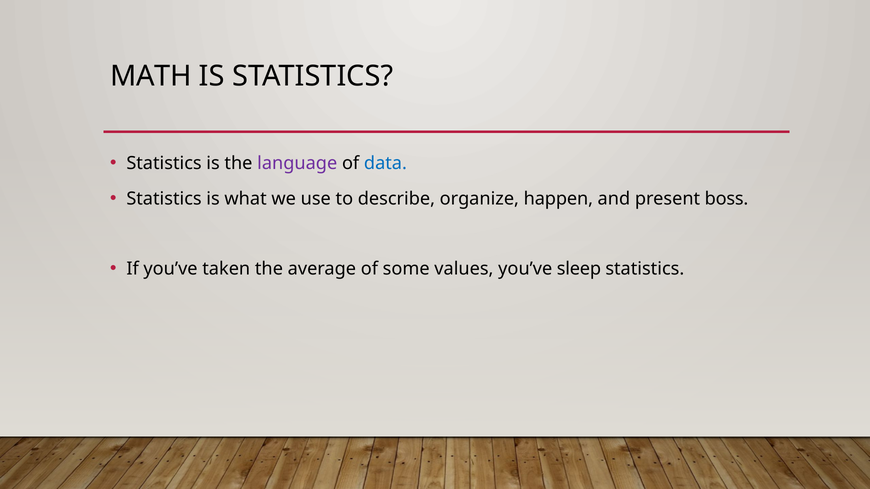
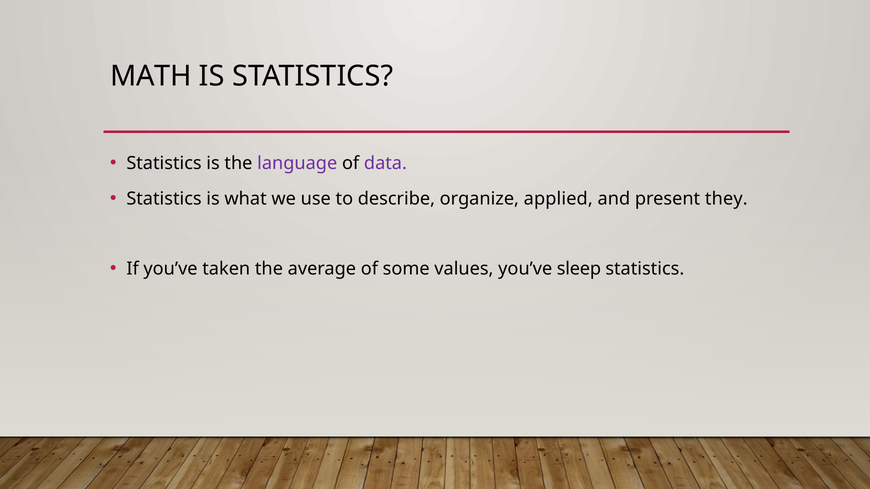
data colour: blue -> purple (385, 164)
happen: happen -> applied (558, 199)
boss: boss -> they (726, 199)
